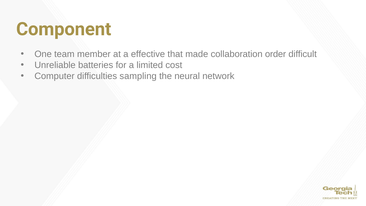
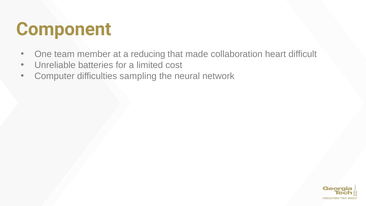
effective: effective -> reducing (148, 54)
order: order -> heart (276, 54)
